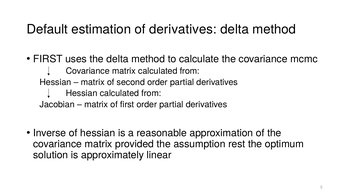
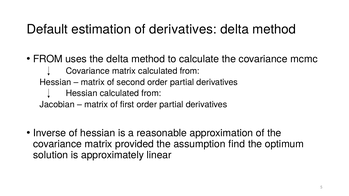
FIRST: FIRST -> FROM (48, 59)
rest: rest -> find (237, 144)
